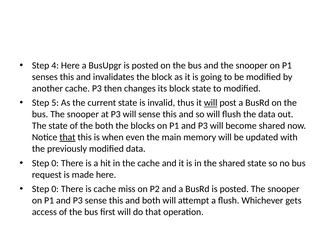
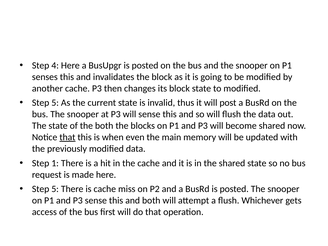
will underline: present -> none (211, 103)
0: 0 -> 1 (55, 163)
0: 0 -> 5 (55, 189)
